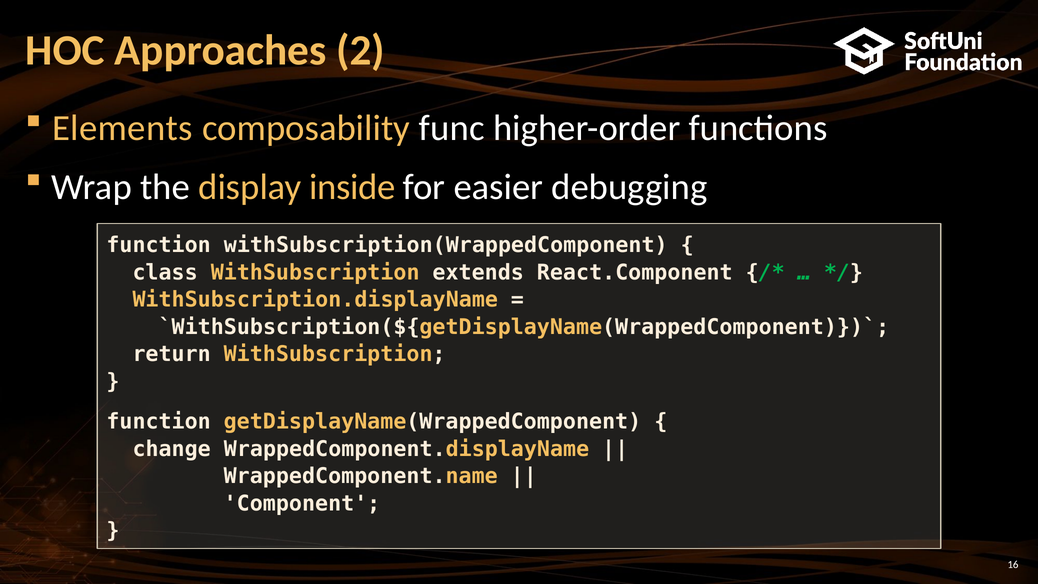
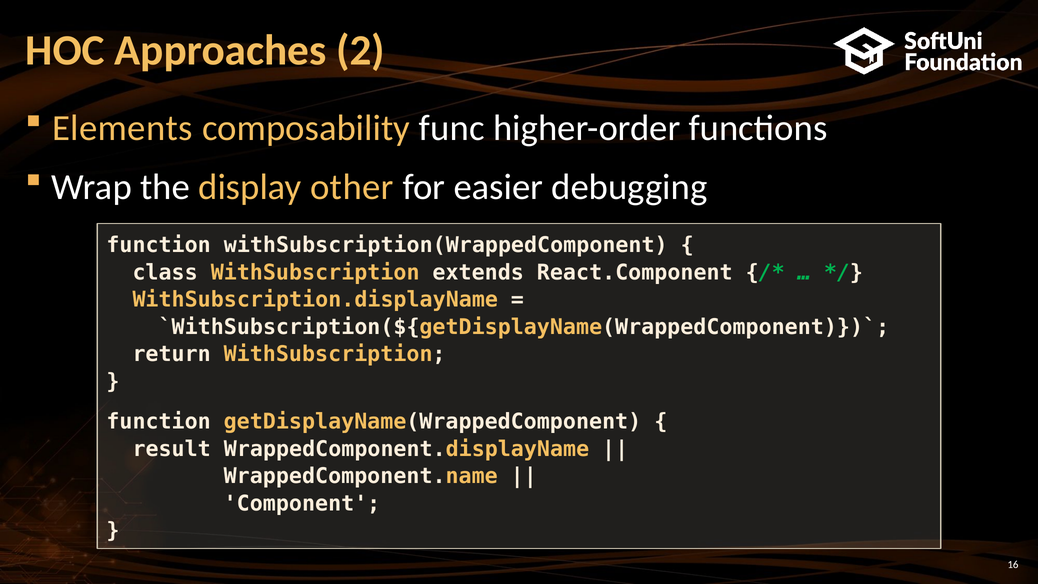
inside: inside -> other (352, 187)
change: change -> result (172, 449)
